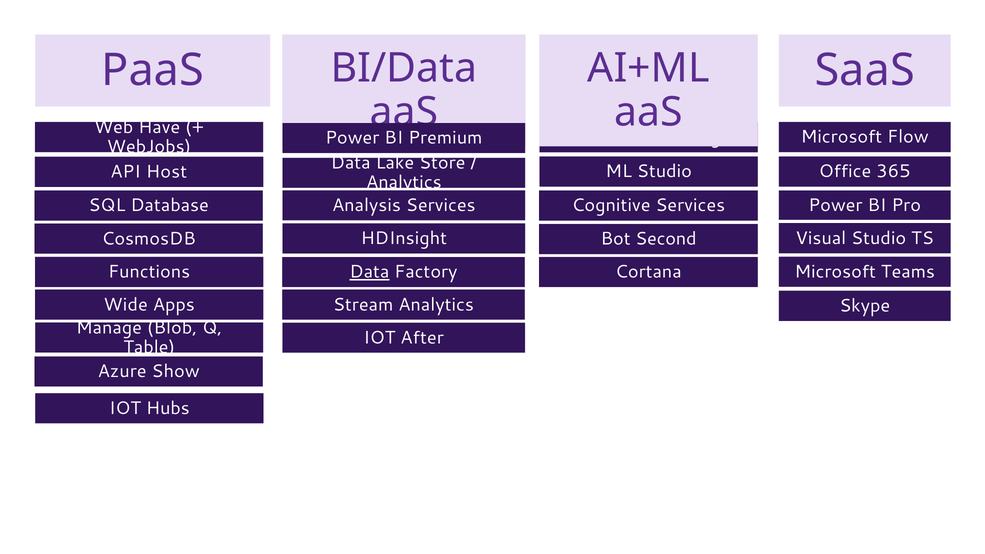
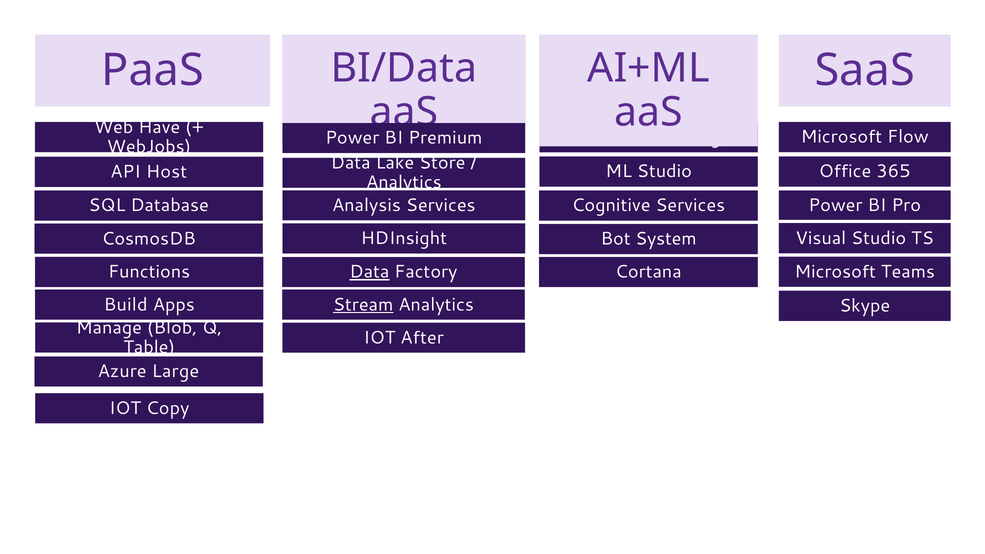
Second: Second -> System (666, 239)
Wide: Wide -> Build (126, 305)
Stream underline: none -> present (363, 305)
Show: Show -> Large (175, 371)
Hubs: Hubs -> Copy (168, 408)
